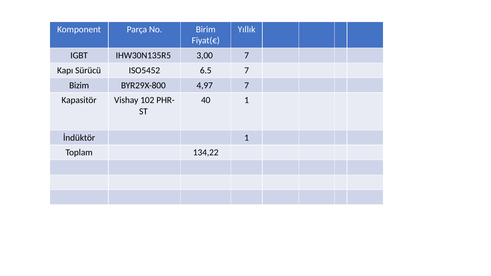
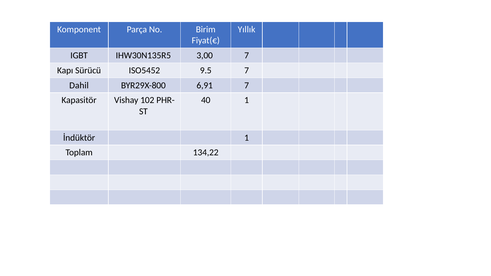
6.5: 6.5 -> 9.5 (206, 70)
Bizim: Bizim -> Dahil (79, 85)
4,97: 4,97 -> 6,91 (205, 85)
